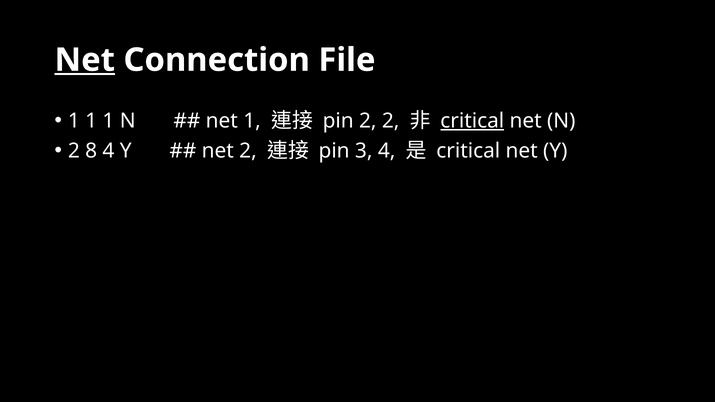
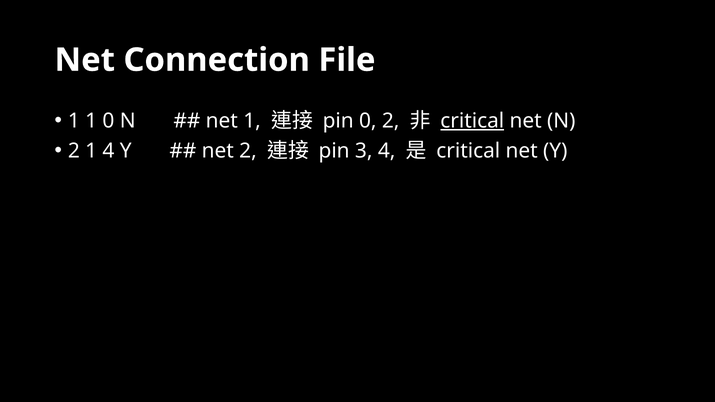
Net underline: present -> none (85, 60)
1 1 1: 1 -> 0 (108, 121)
pin 2: 2 -> 0 (368, 121)
2 8: 8 -> 1 (91, 151)
